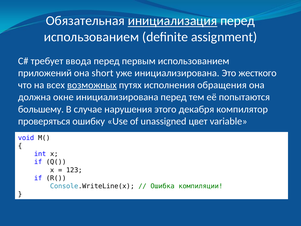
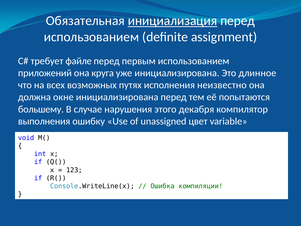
ввода: ввода -> файле (79, 61)
short: short -> круга (103, 73)
жесткого: жесткого -> длинное (257, 73)
возможных underline: present -> none (92, 85)
обращения: обращения -> неизвестно (222, 85)
проверяться: проверяться -> выполнения (44, 121)
